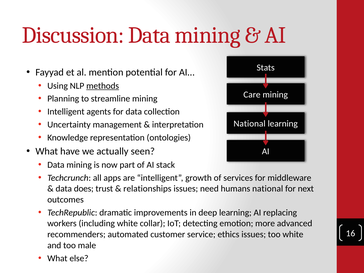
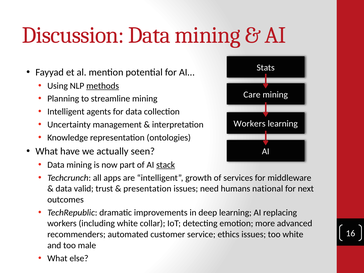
National: National -> Workers (250, 124)
stack underline: none -> present (166, 165)
does: does -> valid (84, 189)
relationships: relationships -> presentation (147, 189)
